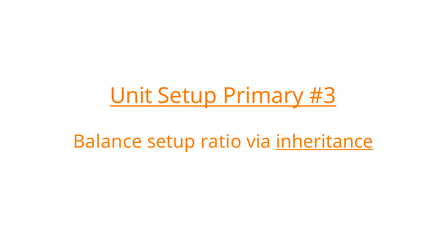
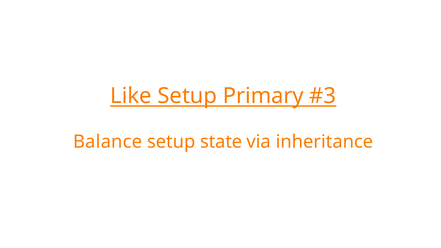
Unit: Unit -> Like (131, 96)
ratio: ratio -> state (221, 142)
inheritance underline: present -> none (324, 142)
